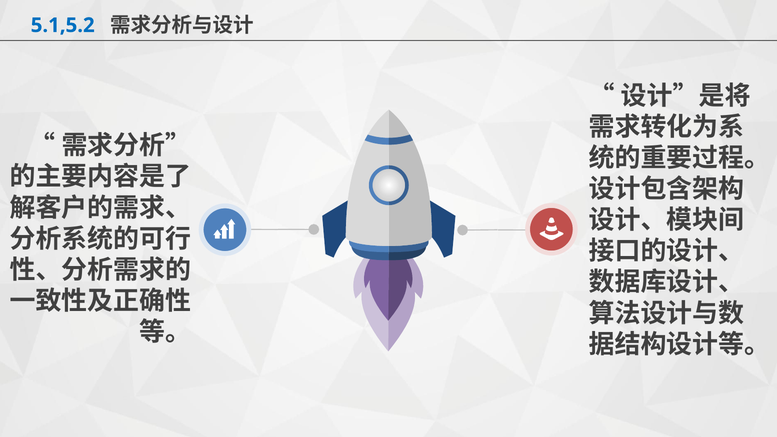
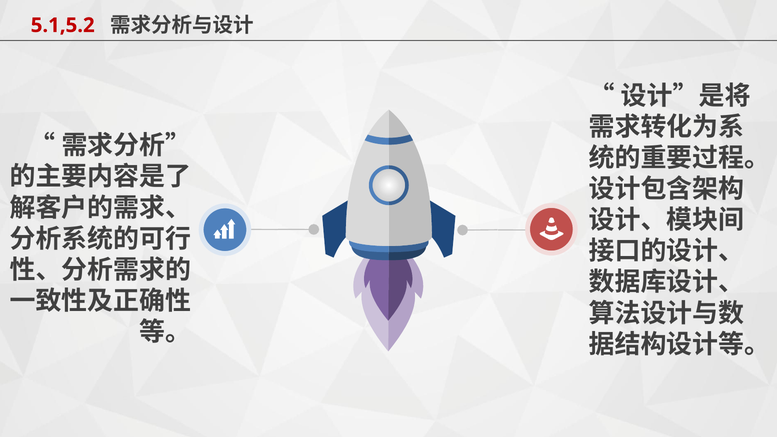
5.1,5.2 colour: blue -> red (63, 25)
